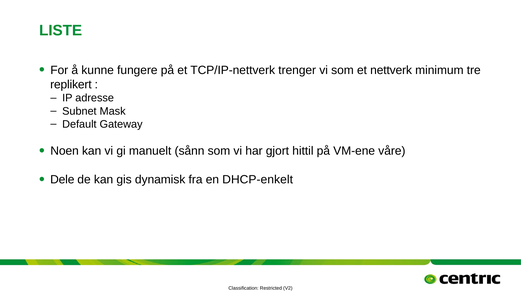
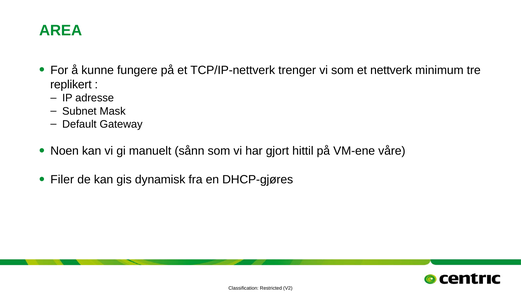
LISTE: LISTE -> AREA (61, 30)
Dele: Dele -> Filer (62, 180)
DHCP-enkelt: DHCP-enkelt -> DHCP-gjøres (258, 180)
